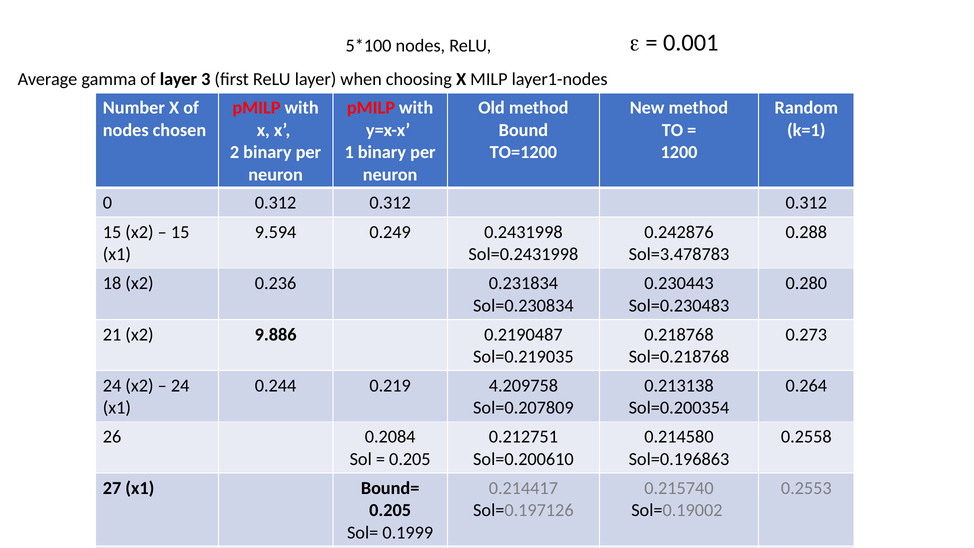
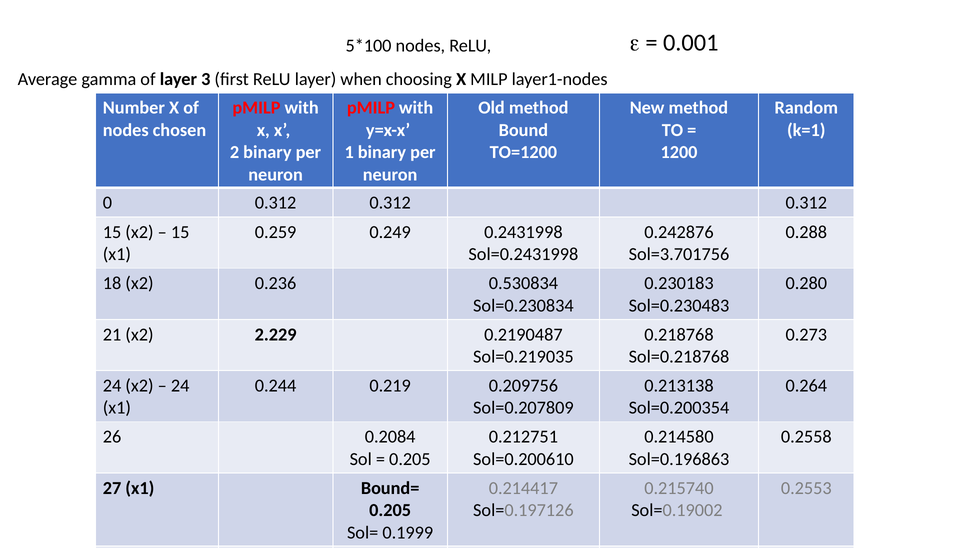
9.594: 9.594 -> 0.259 (276, 232)
Sol=3.478783: Sol=3.478783 -> Sol=3.701756 (679, 254)
0.231834: 0.231834 -> 0.530834 (523, 283)
0.230443: 0.230443 -> 0.230183 (679, 283)
9.886: 9.886 -> 2.229 (276, 334)
4.209758: 4.209758 -> 0.209756 (523, 386)
